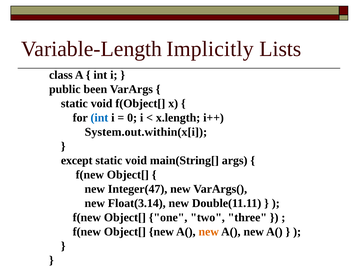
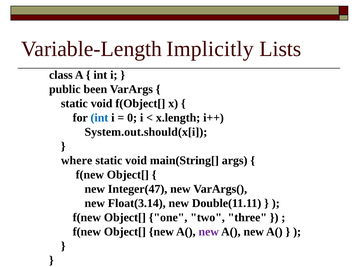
System.out.within(x[i: System.out.within(x[i -> System.out.should(x[i (146, 132)
except: except -> where (77, 160)
new colour: orange -> purple (209, 231)
